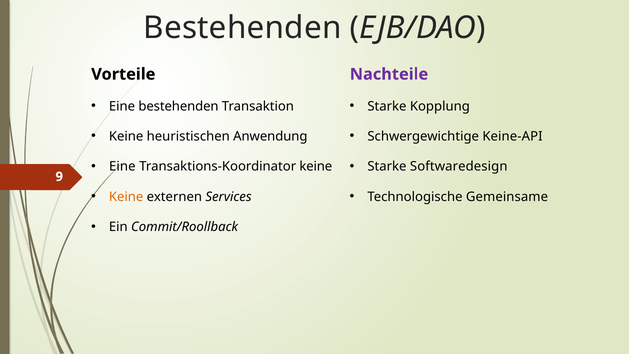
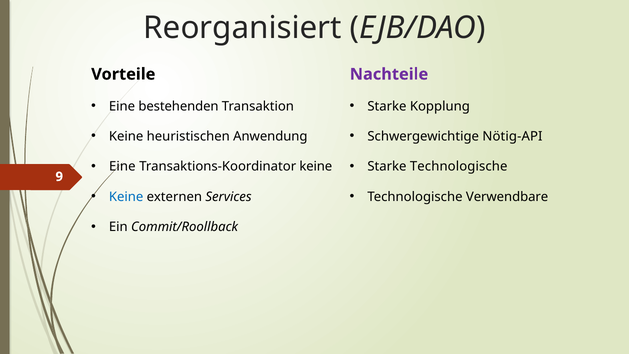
Bestehenden: Bestehenden -> Reorganisiert (243, 28)
Keine-API: Keine-API -> Nötig-API (512, 136)
Starke Softwaredesign: Softwaredesign -> Technologische (459, 166)
Gemeinsame: Gemeinsame -> Verwendbare (507, 197)
Keine colour: orange -> blue (126, 197)
